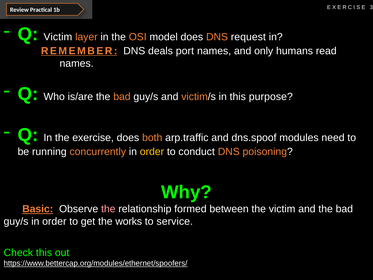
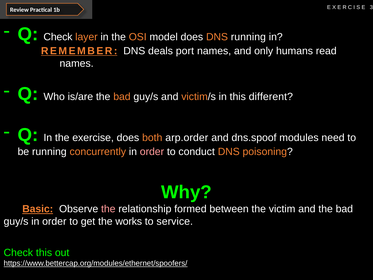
Q Victim: Victim -> Check (58, 37)
DNS request: request -> running (248, 37)
purpose: purpose -> different (271, 97)
arp.traffic: arp.traffic -> arp.order (187, 138)
order colour: yellow -> pink (152, 152)
